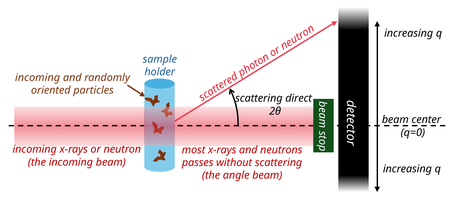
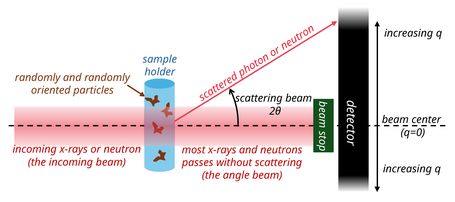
incoming: incoming -> randomly (38, 78)
scattering direct: direct -> beam (299, 98)
